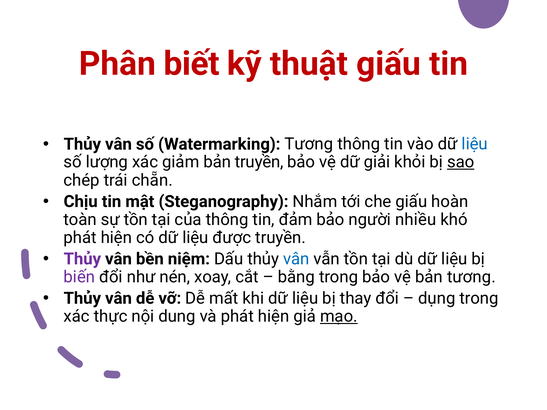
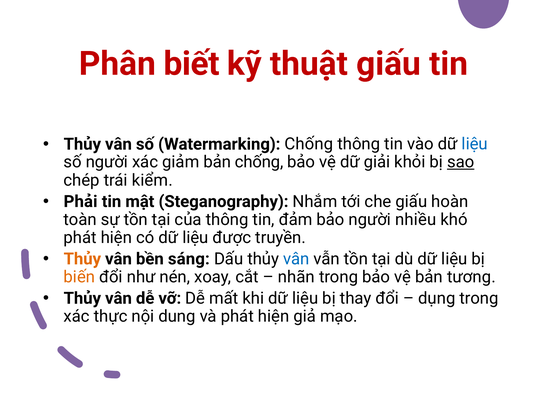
Watermarking Tương: Tương -> Chống (309, 144)
số lượng: lượng -> người (107, 162)
bản truyền: truyền -> chống (259, 162)
chẵn: chẵn -> kiểm (152, 180)
Chịu: Chịu -> Phải (81, 202)
Thủy colour: purple -> orange (82, 259)
niệm: niệm -> sáng (189, 259)
biến colour: purple -> orange (79, 277)
bằng: bằng -> nhãn (296, 277)
mạo underline: present -> none (339, 316)
